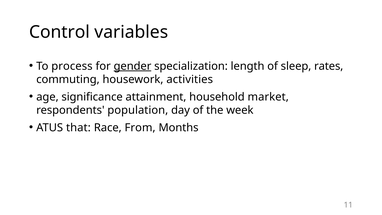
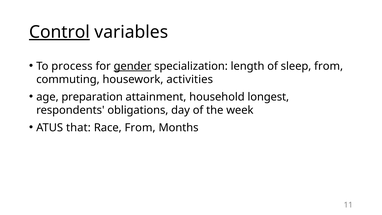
Control underline: none -> present (60, 32)
sleep rates: rates -> from (329, 66)
significance: significance -> preparation (92, 97)
market: market -> longest (268, 97)
population: population -> obligations (138, 110)
